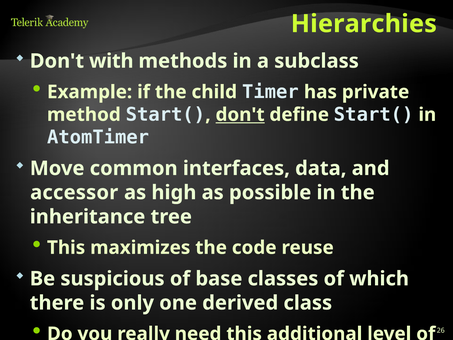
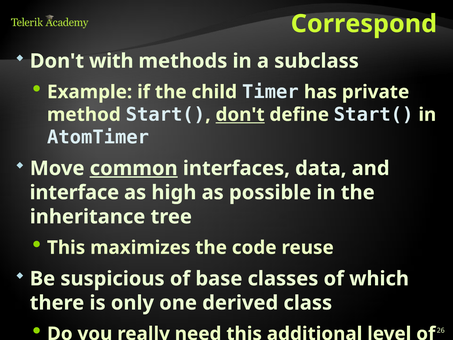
Hierarchies: Hierarchies -> Correspond (364, 24)
common underline: none -> present (134, 168)
accessor: accessor -> interface (74, 192)
